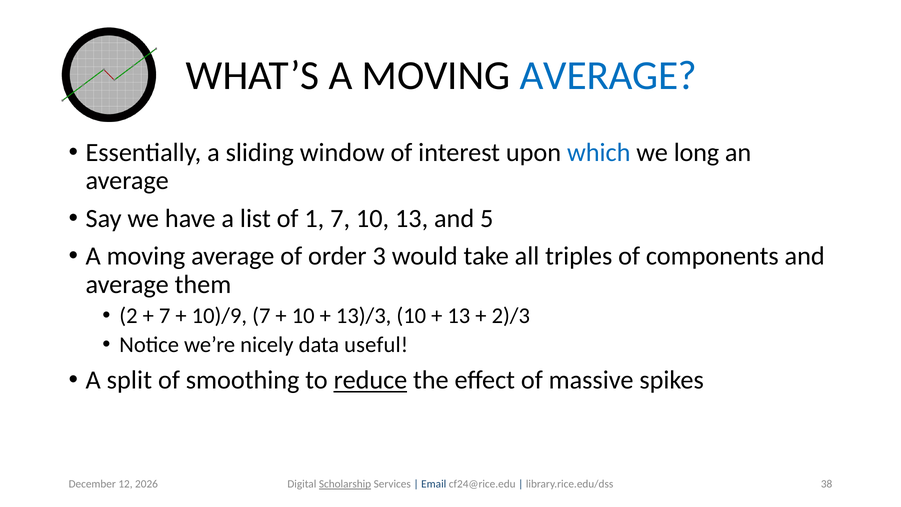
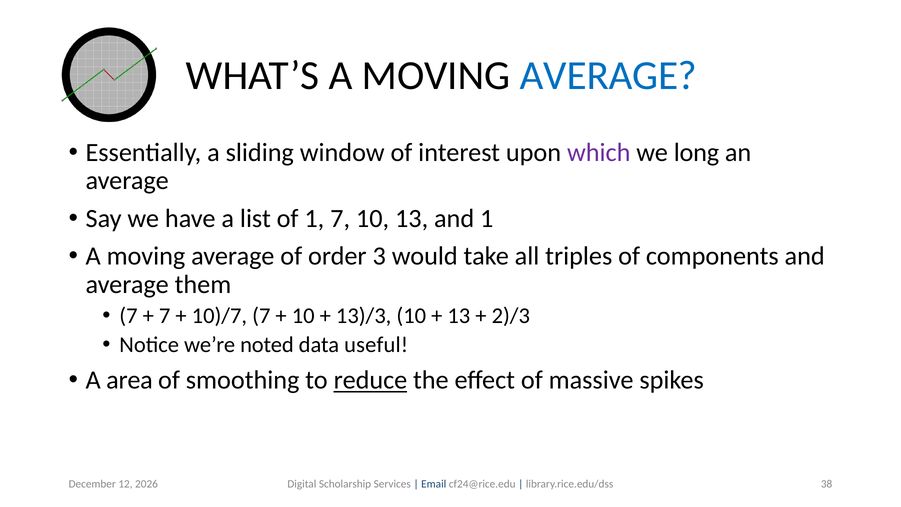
which colour: blue -> purple (599, 152)
and 5: 5 -> 1 (487, 218)
2: 2 -> 7 (128, 315)
10)/9: 10)/9 -> 10)/7 (219, 315)
nicely: nicely -> noted (267, 344)
split: split -> area (130, 380)
Scholarship underline: present -> none (345, 484)
